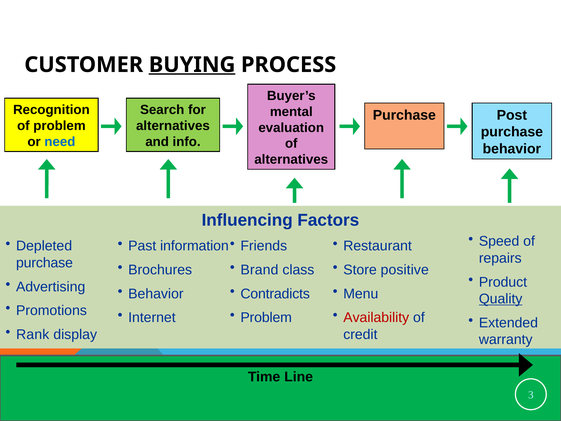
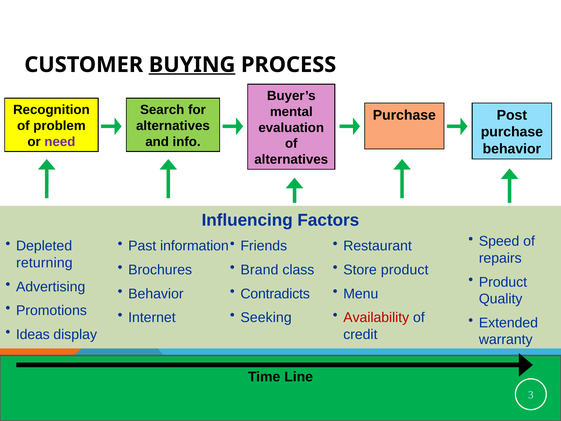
need colour: blue -> purple (60, 142)
purchase: purchase -> returning (44, 263)
Store positive: positive -> product (405, 270)
Quality underline: present -> none (501, 299)
Problem: Problem -> Seeking (266, 317)
Rank: Rank -> Ideas (33, 334)
